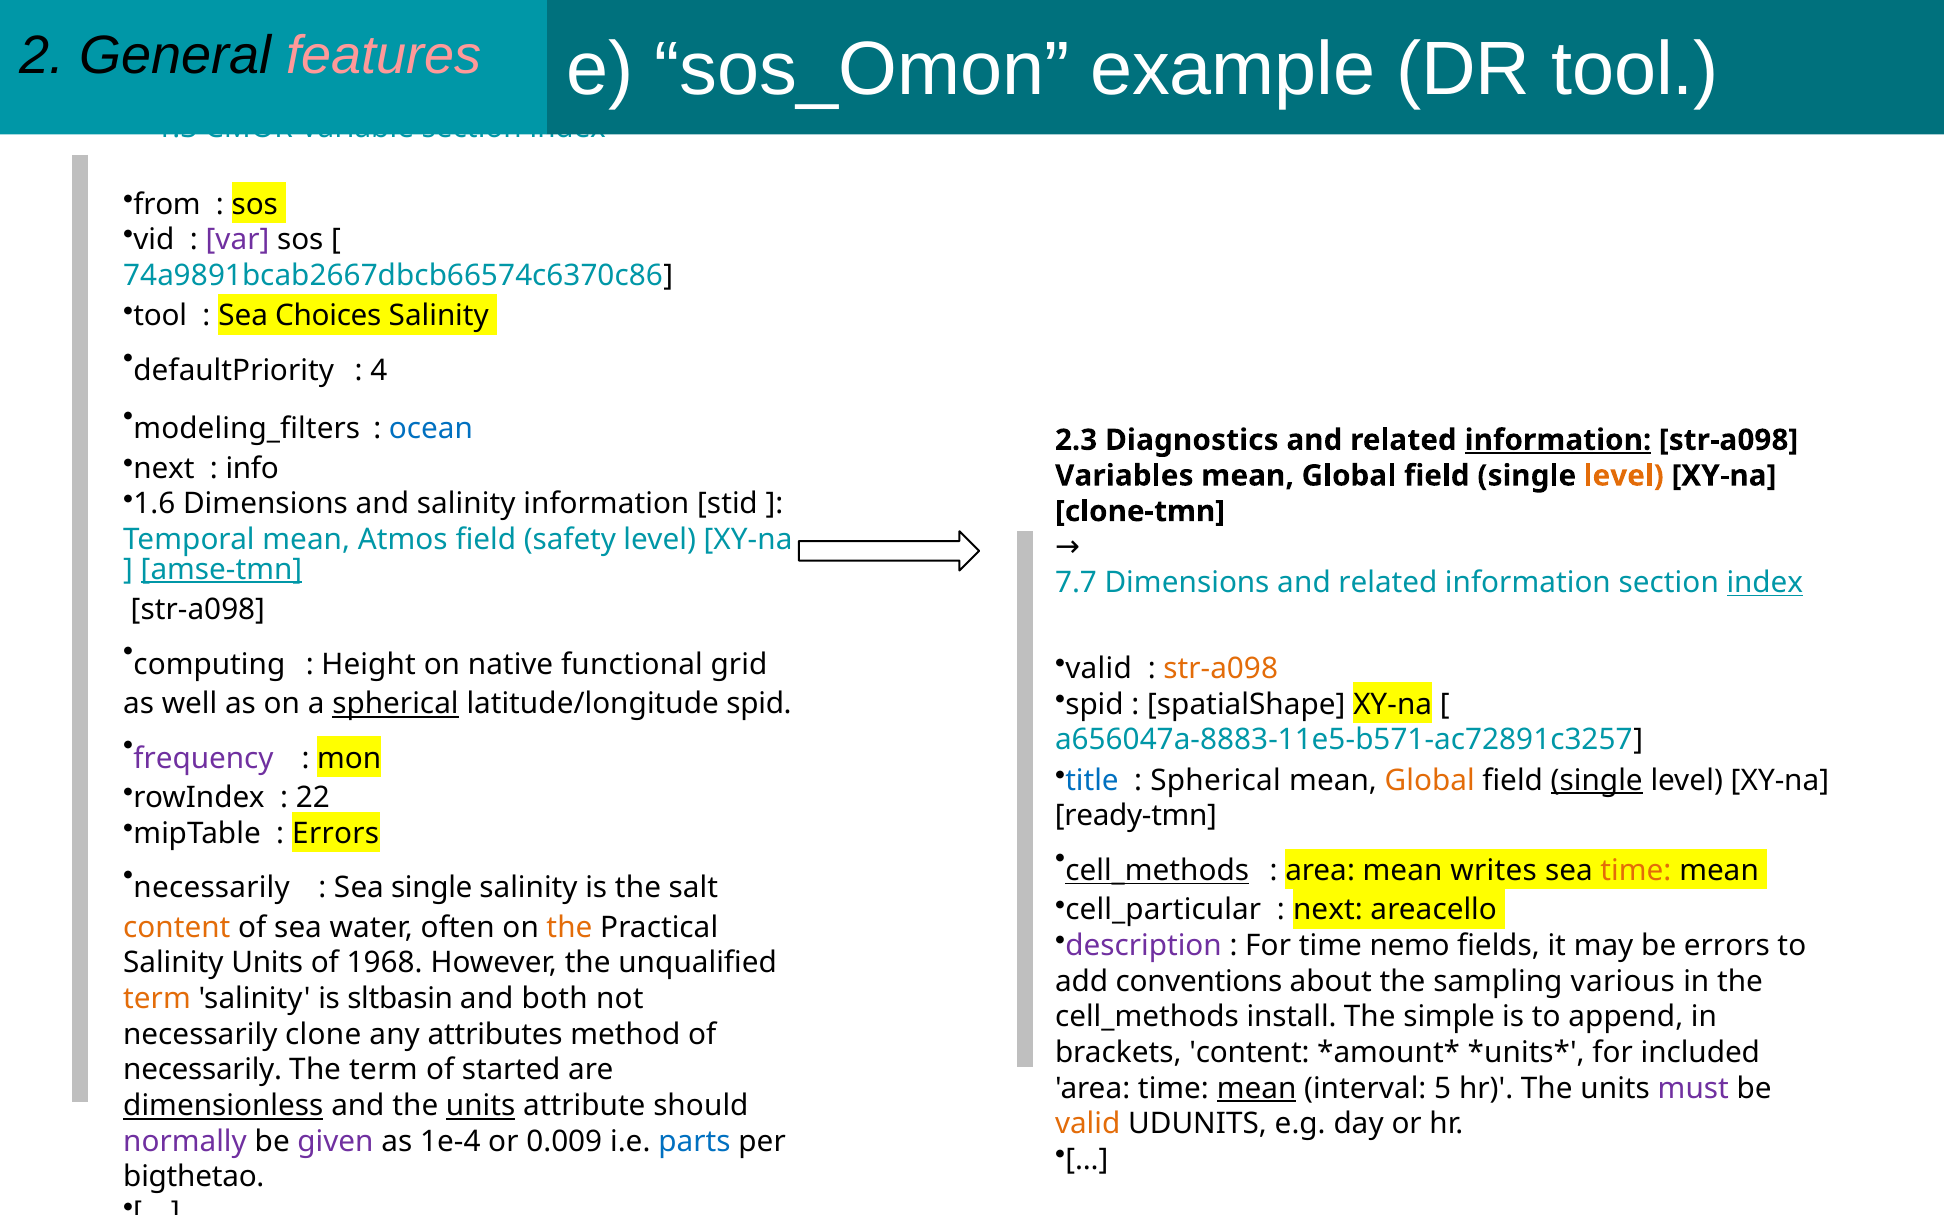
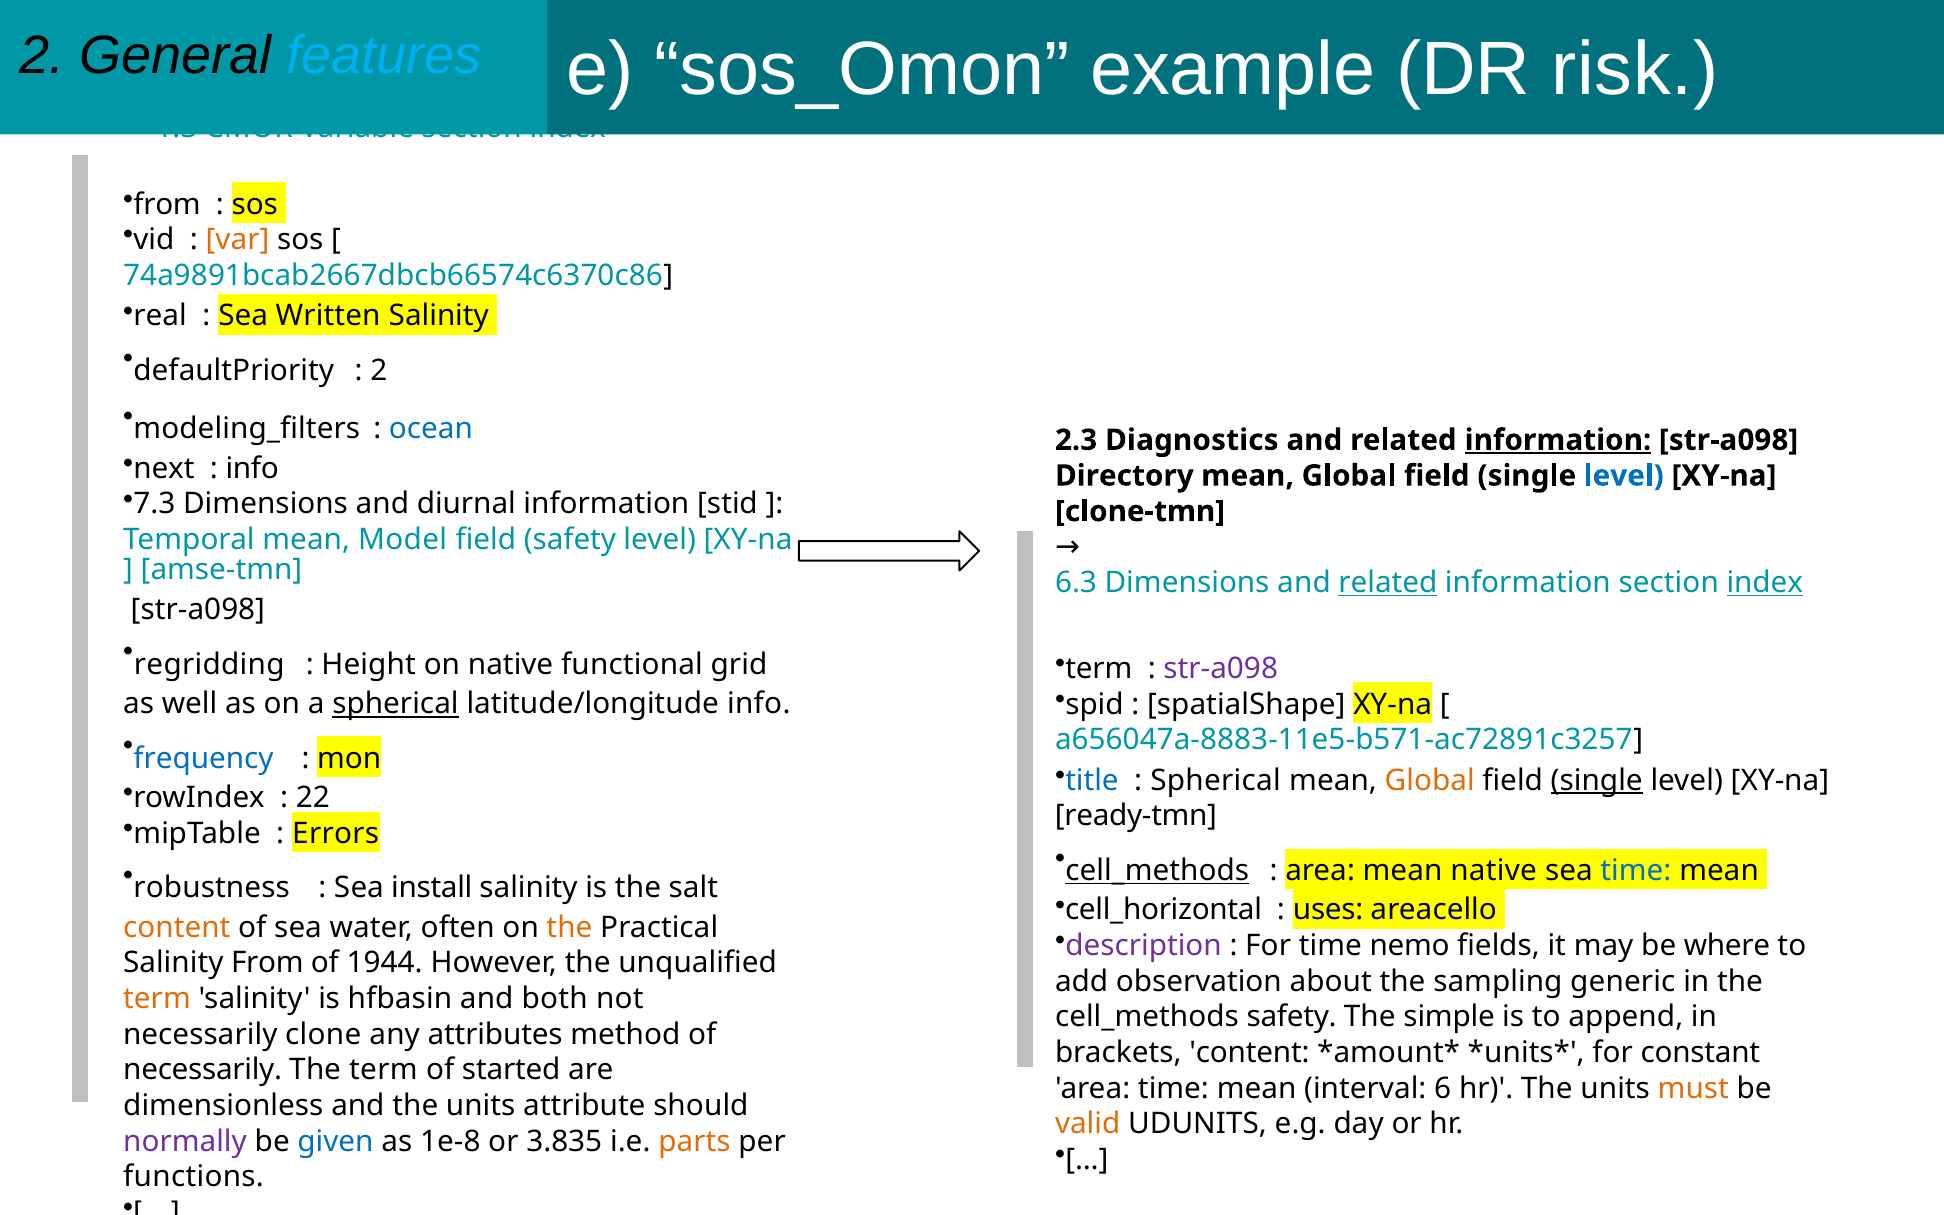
features colour: pink -> light blue (384, 56)
DR tool: tool -> risk (1635, 70)
var colour: purple -> orange (237, 240)
tool: tool -> real (160, 316)
Choices: Choices -> Written (328, 316)
4: 4 -> 2 (379, 371)
Variables: Variables -> Directory (1124, 476)
level colour: orange -> blue (1624, 476)
1.6: 1.6 -> 7.3 (154, 504)
and salinity: salinity -> diurnal (466, 504)
Atmos: Atmos -> Model (403, 540)
amse-tmn underline: present -> none (221, 569)
7.7: 7.7 -> 6.3 (1076, 583)
related underline: none -> present (1388, 583)
computing: computing -> regridding (209, 664)
valid: valid -> term (1099, 669)
str-a098 colour: orange -> purple (1221, 669)
latitude/longitude spid: spid -> info (759, 704)
frequency colour: purple -> blue (204, 758)
writes: writes -> native (1494, 871)
time colour: orange -> blue (1636, 871)
necessarily: necessarily -> robustness (212, 888)
Sea single: single -> install (432, 888)
cell_particular: cell_particular -> cell_horizontal (1163, 910)
next: next -> uses (1328, 910)
be errors: errors -> where (1727, 946)
Salinity Units: Units -> From (267, 963)
1968: 1968 -> 1944 (385, 963)
conventions: conventions -> observation (1199, 981)
various: various -> generic (1623, 981)
sltbasin: sltbasin -> hfbasin (400, 999)
cell_methods install: install -> safety (1292, 1017)
included: included -> constant (1700, 1053)
mean underline: present -> none (1257, 1088)
5: 5 -> 6 (1443, 1088)
must colour: purple -> orange (1693, 1088)
dimensionless underline: present -> none (223, 1106)
units underline: present -> none (481, 1106)
given colour: purple -> blue (335, 1142)
1e-4: 1e-4 -> 1e-8 (450, 1142)
0.009: 0.009 -> 3.835 (564, 1142)
parts colour: blue -> orange (694, 1142)
bigthetao: bigthetao -> functions (194, 1177)
